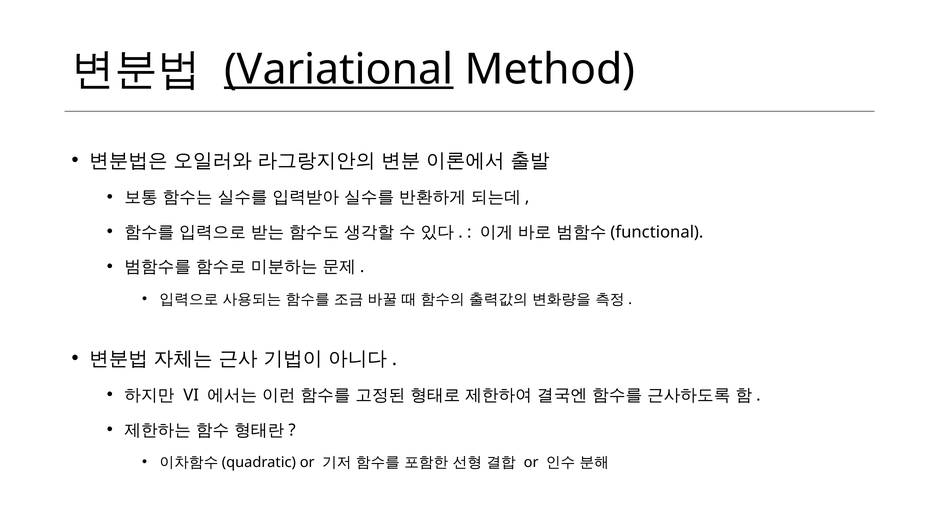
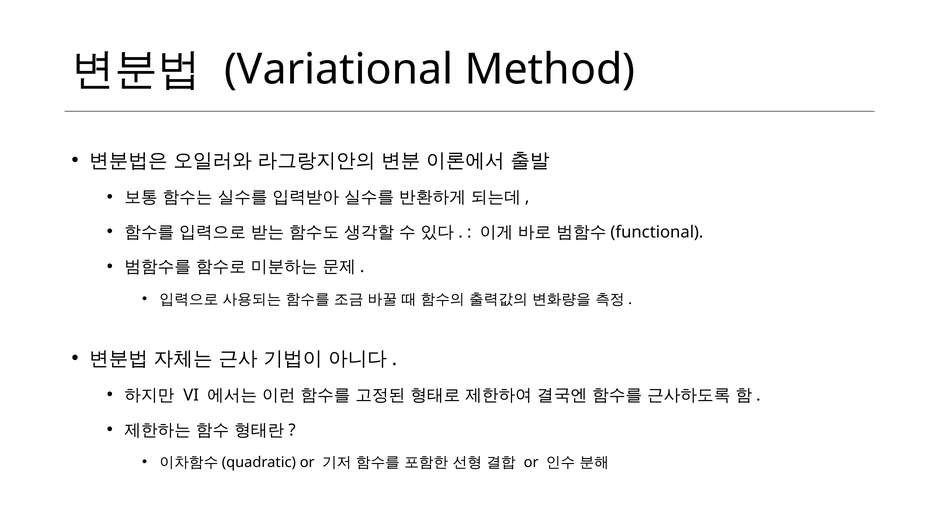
Variational underline: present -> none (339, 69)
